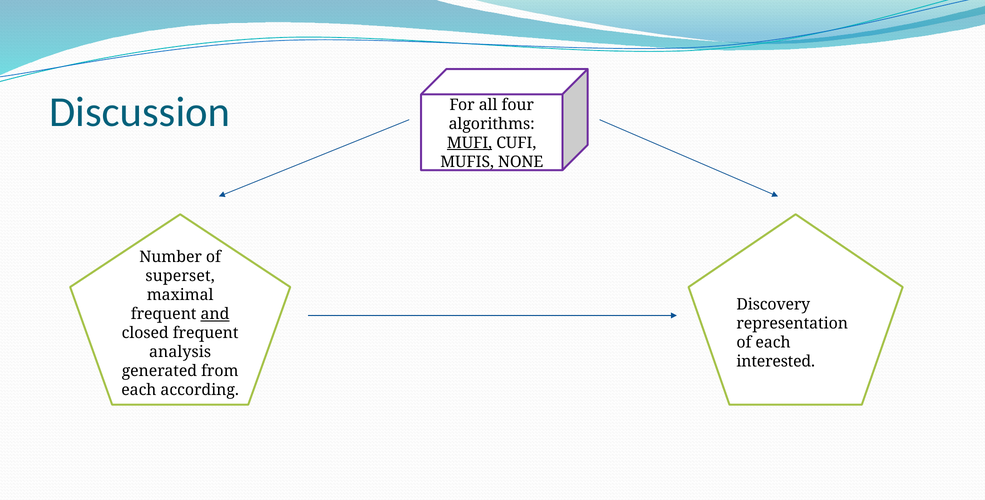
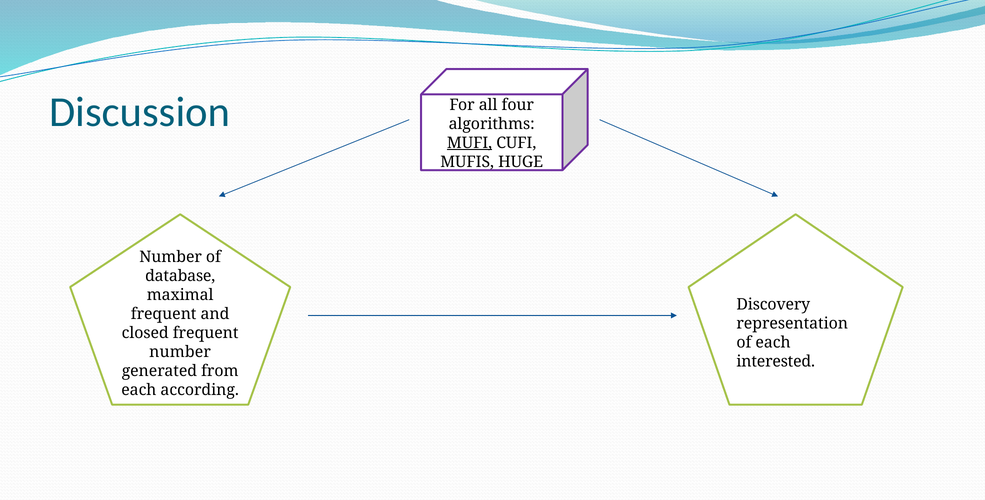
NONE: NONE -> HUGE (521, 162)
superset: superset -> database (180, 276)
and underline: present -> none (215, 314)
analysis: analysis -> number (180, 352)
